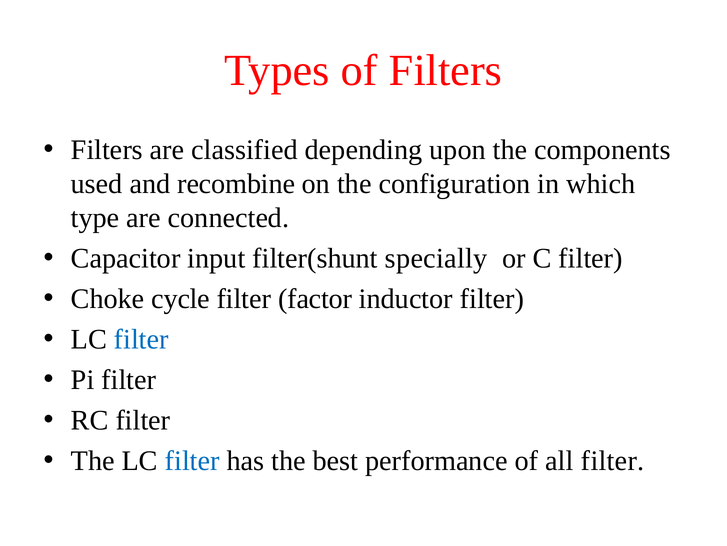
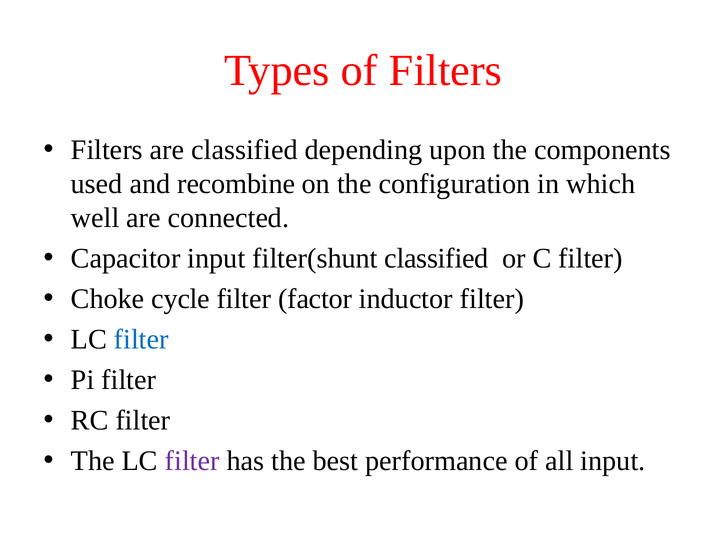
type: type -> well (95, 218)
filter(shunt specially: specially -> classified (436, 258)
filter colour: blue -> purple (192, 460)
all filter: filter -> input (613, 460)
